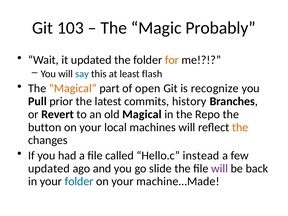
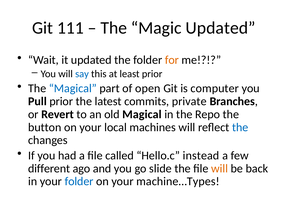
103: 103 -> 111 (70, 28)
Magic Probably: Probably -> Updated (221, 28)
least flash: flash -> prior (152, 74)
Magical colour: orange -> blue (73, 88)
recognize: recognize -> computer (215, 88)
history: history -> private (189, 101)
the colour: orange -> blue (240, 127)
updated: updated -> different (49, 168)
will colour: purple -> orange (220, 168)
machine…Made: machine…Made -> machine…Types (178, 181)
